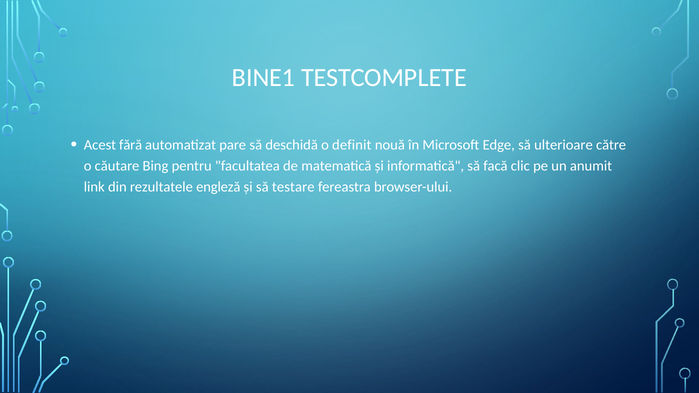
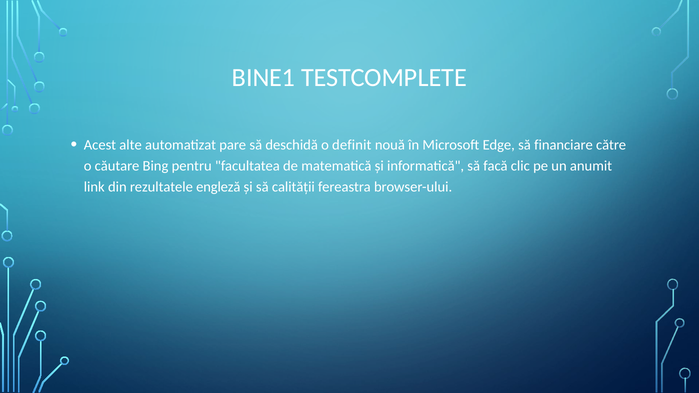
fără: fără -> alte (131, 145)
ulterioare: ulterioare -> financiare (563, 145)
testare: testare -> calității (293, 187)
